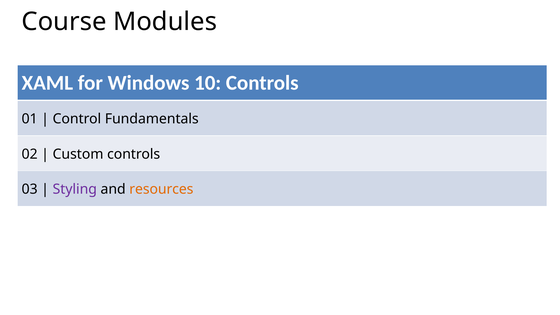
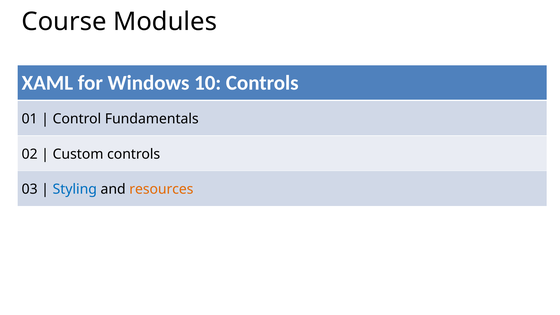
Styling colour: purple -> blue (75, 189)
